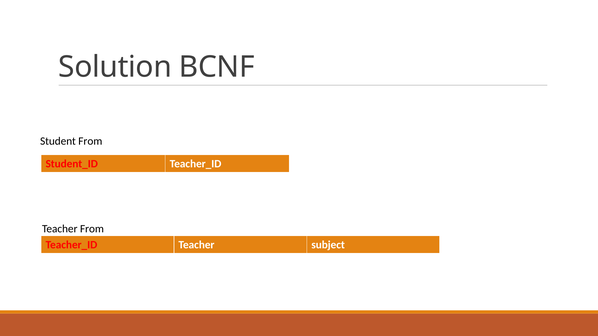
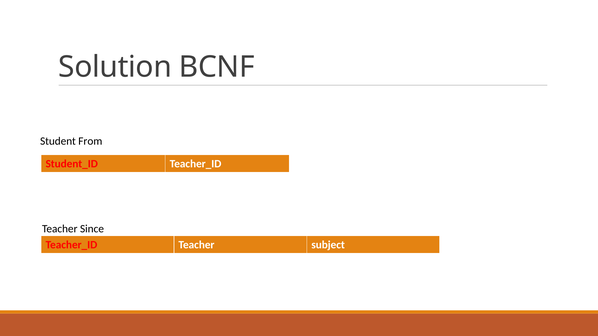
Teacher From: From -> Since (92, 229)
